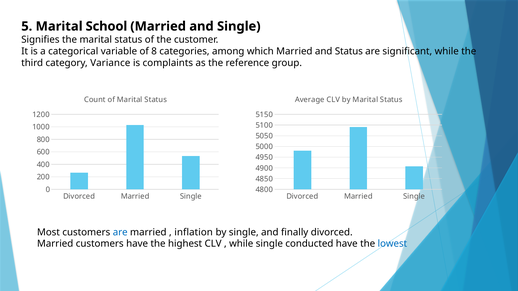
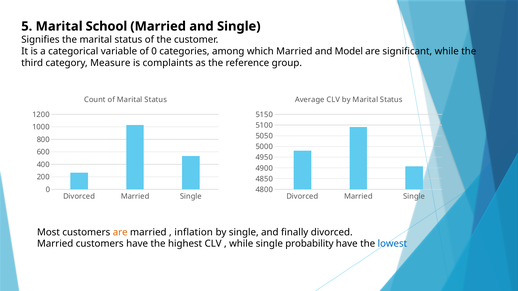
of 8: 8 -> 0 (154, 51)
and Status: Status -> Model (349, 51)
Variance: Variance -> Measure (110, 63)
are colour: blue -> orange (120, 232)
conducted: conducted -> probability (309, 244)
